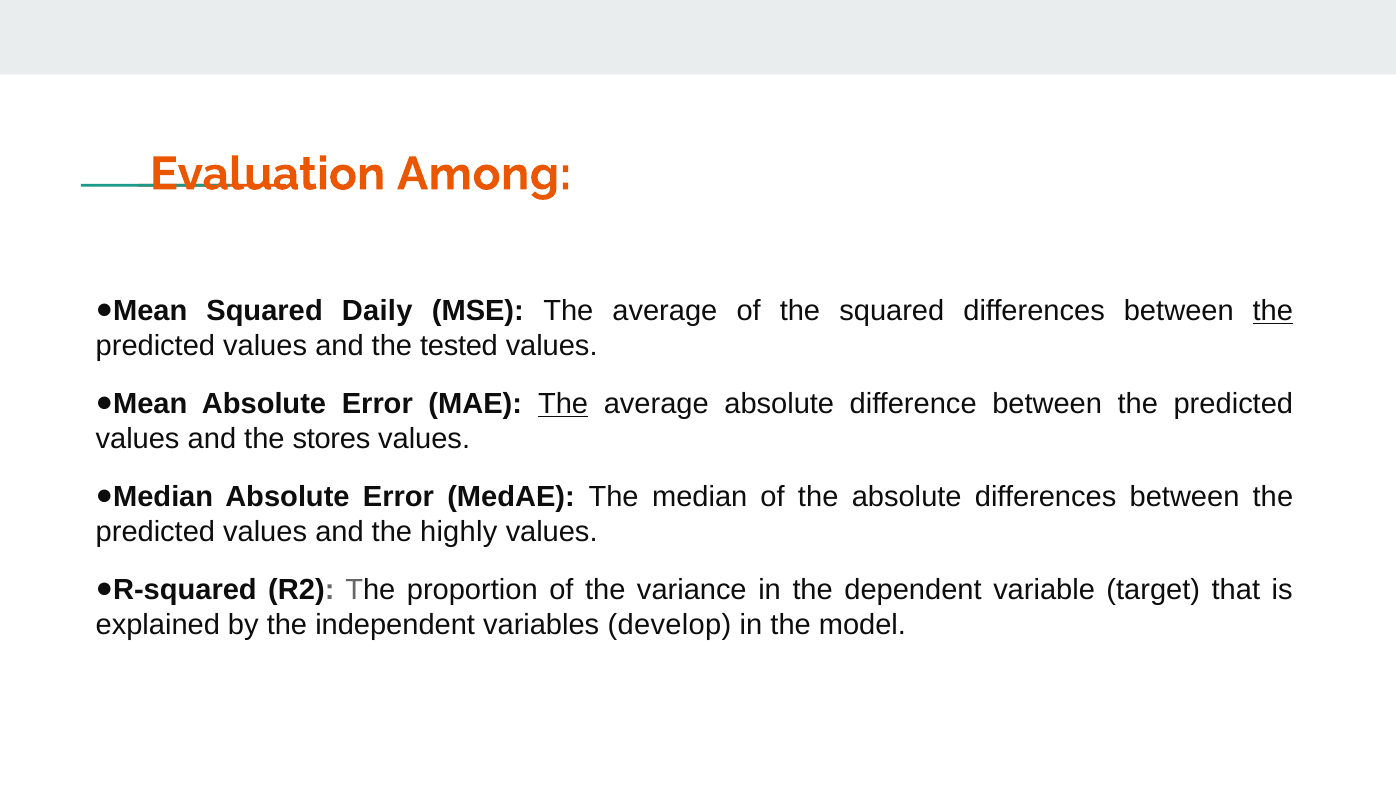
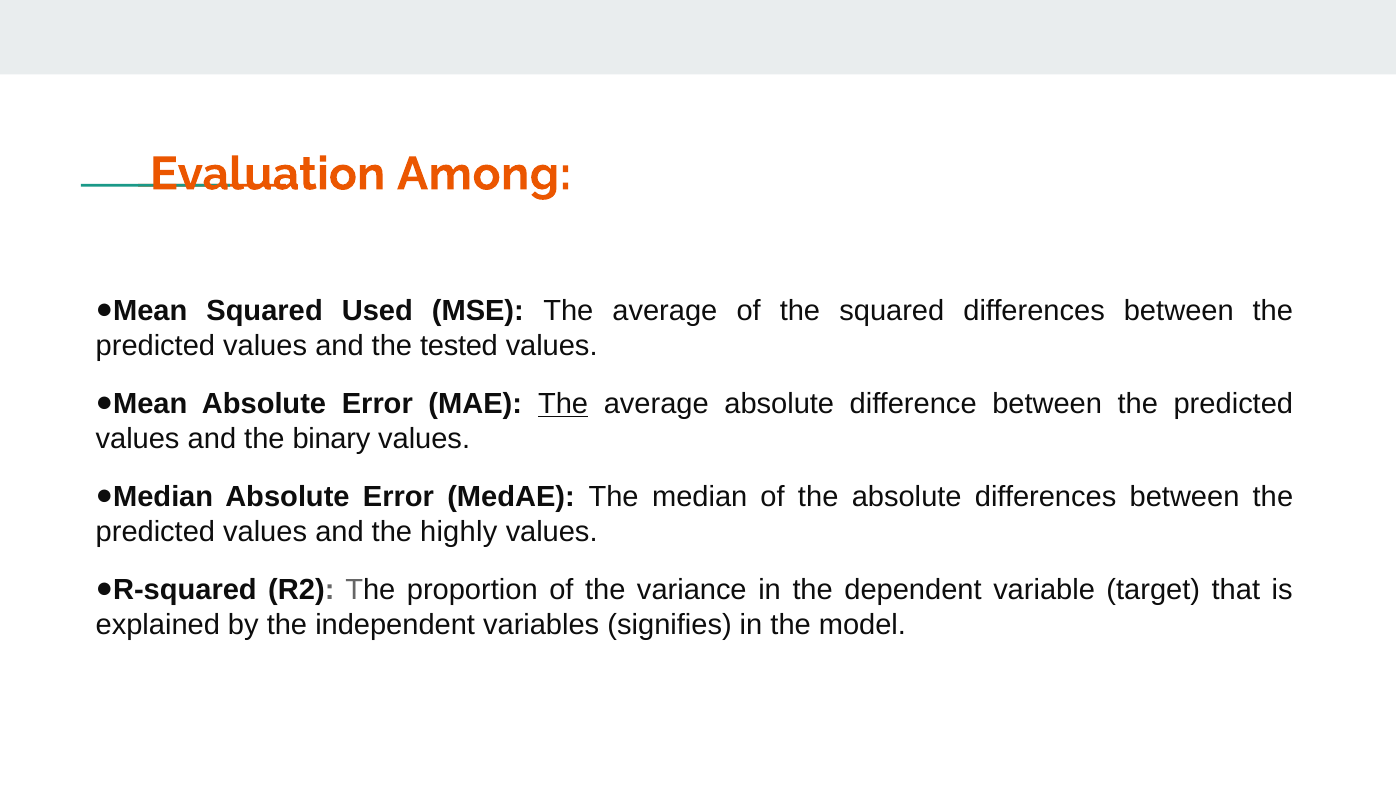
Daily: Daily -> Used (377, 311)
the underline: present -> none (1273, 311)
stores: stores -> binary (331, 439)
develop: develop -> signifies (670, 625)
